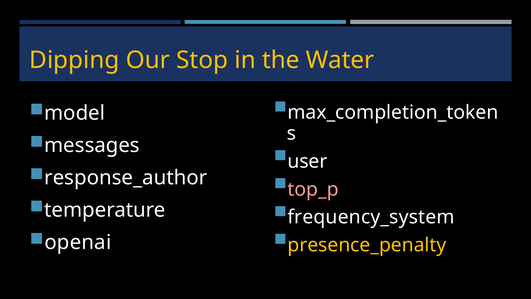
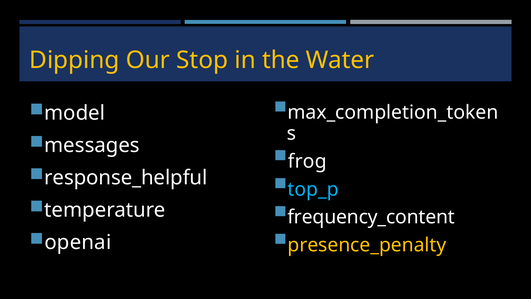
user: user -> frog (307, 161)
response_author: response_author -> response_helpful (126, 178)
top_p colour: pink -> light blue (313, 189)
frequency_system: frequency_system -> frequency_content (371, 217)
